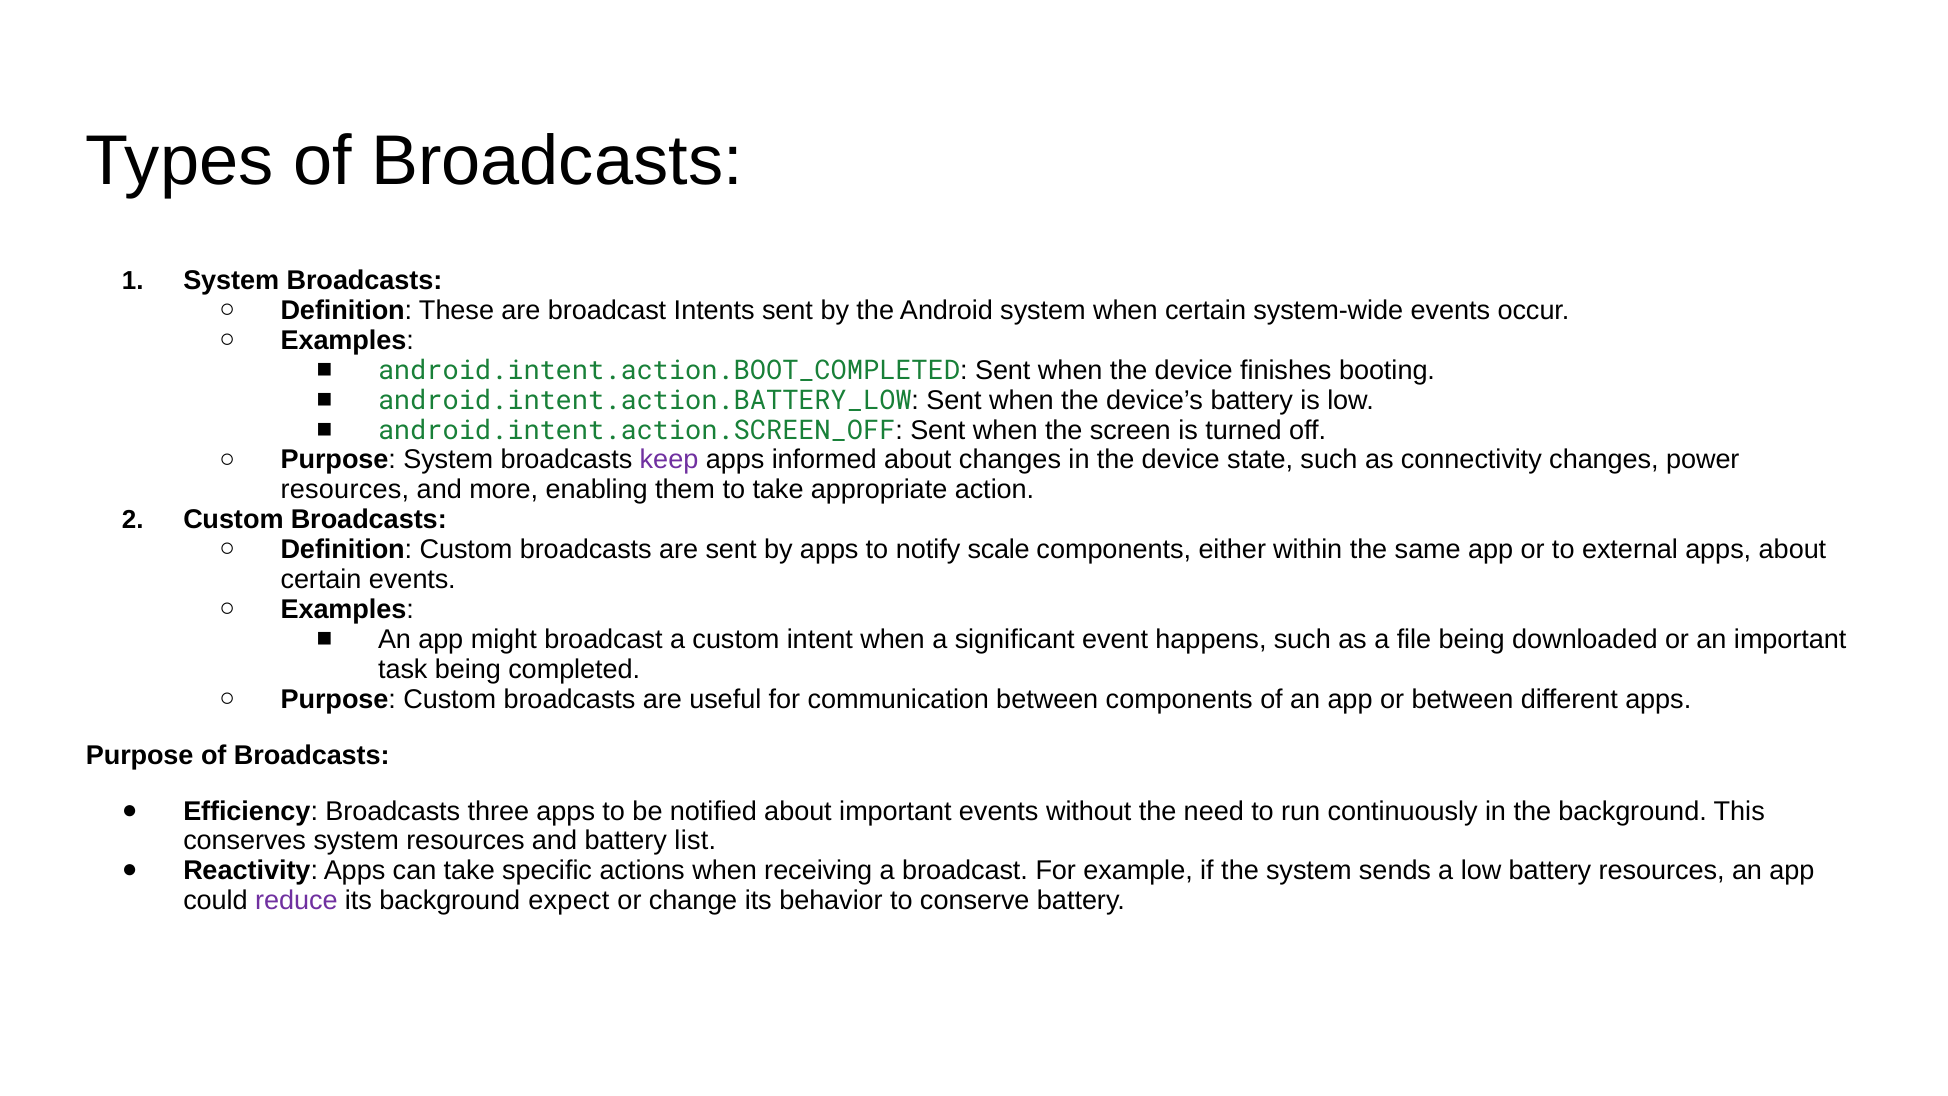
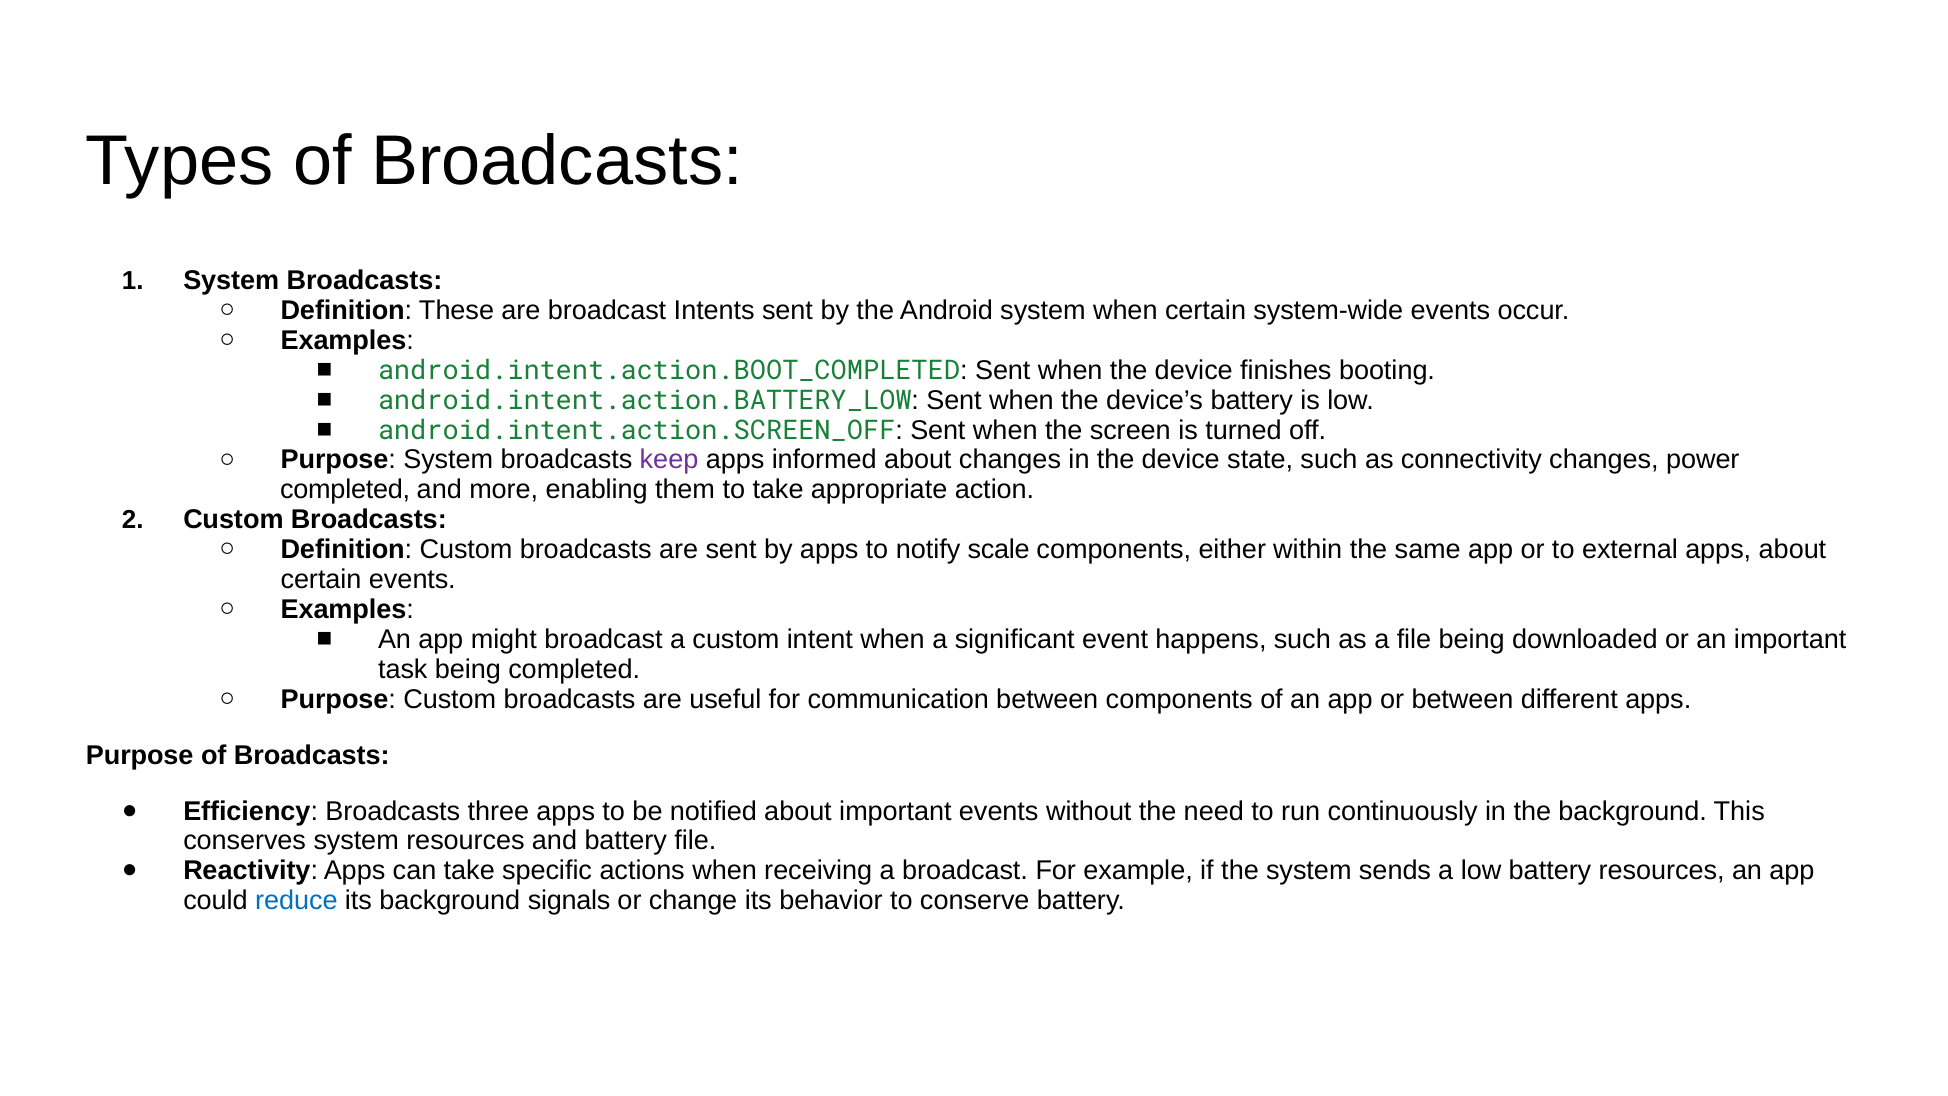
resources: resources -> completed (345, 490)
battery list: list -> file (695, 841)
reduce colour: purple -> blue (296, 901)
expect: expect -> signals (569, 901)
